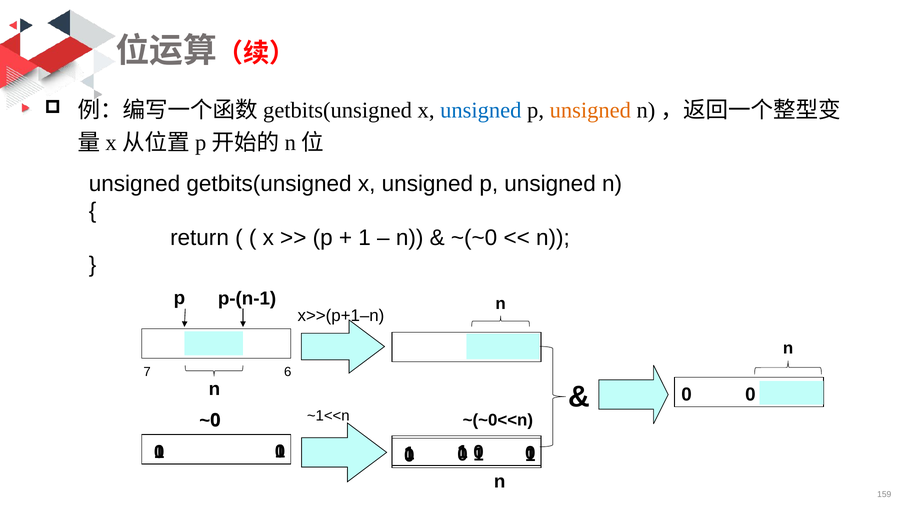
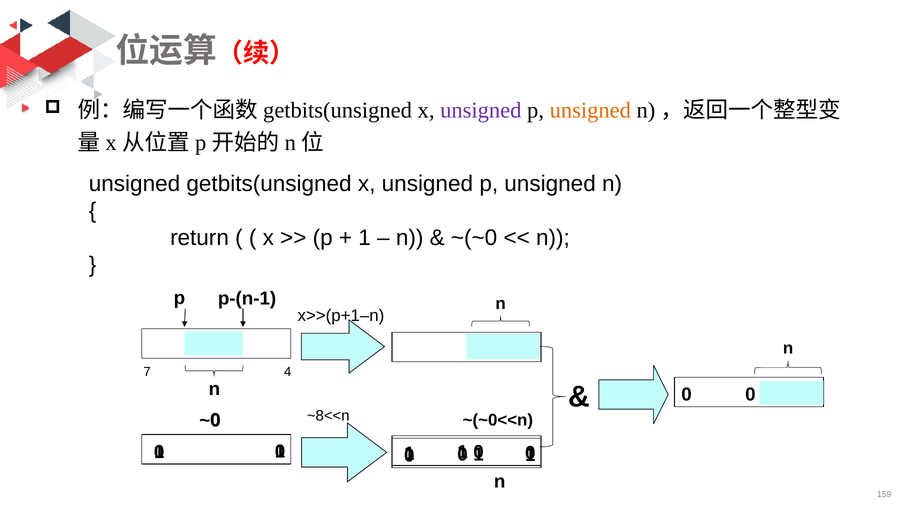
unsigned colour: blue -> purple (481, 110)
6: 6 -> 4 (288, 372)
~1<<n: ~1<<n -> ~8<<n (328, 416)
